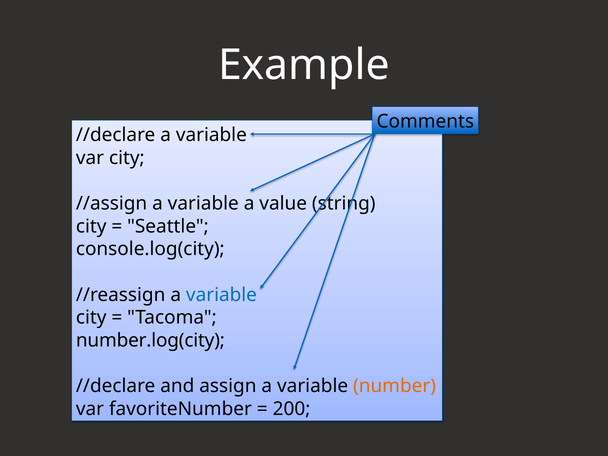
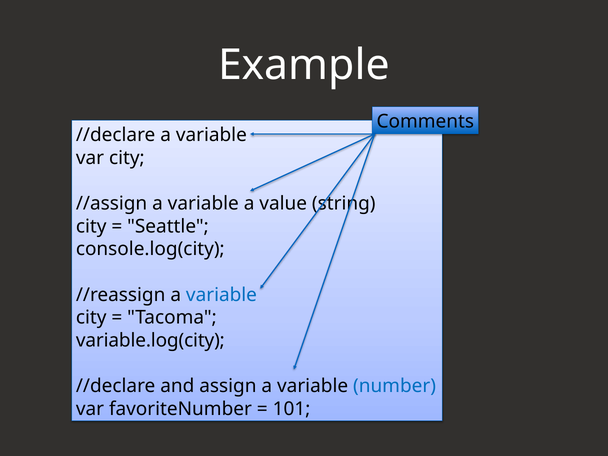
number.log(city: number.log(city -> variable.log(city (150, 340)
number colour: orange -> blue (395, 386)
200: 200 -> 101 (292, 409)
